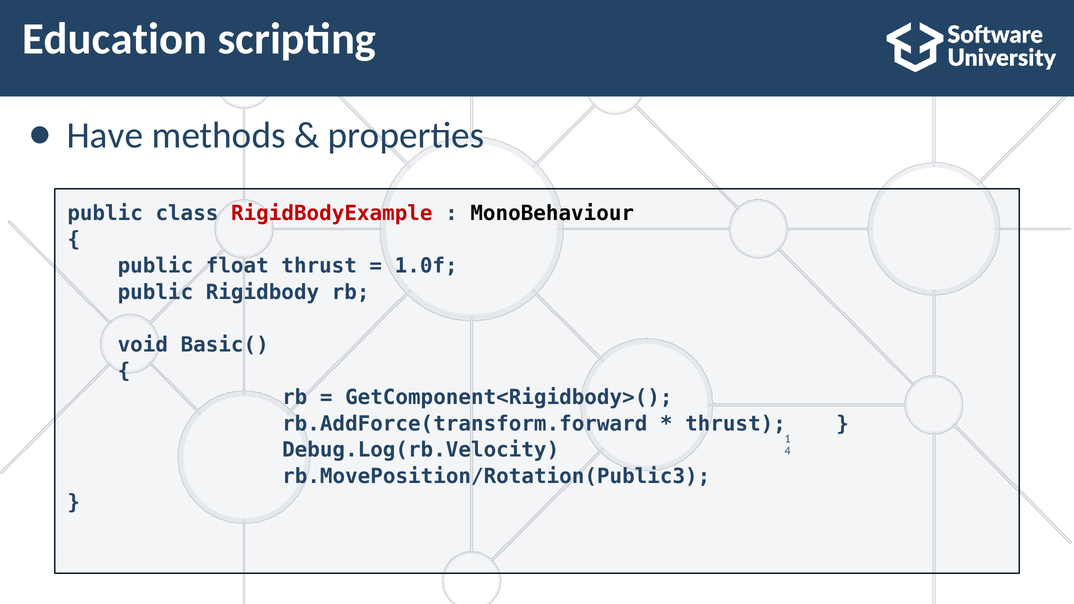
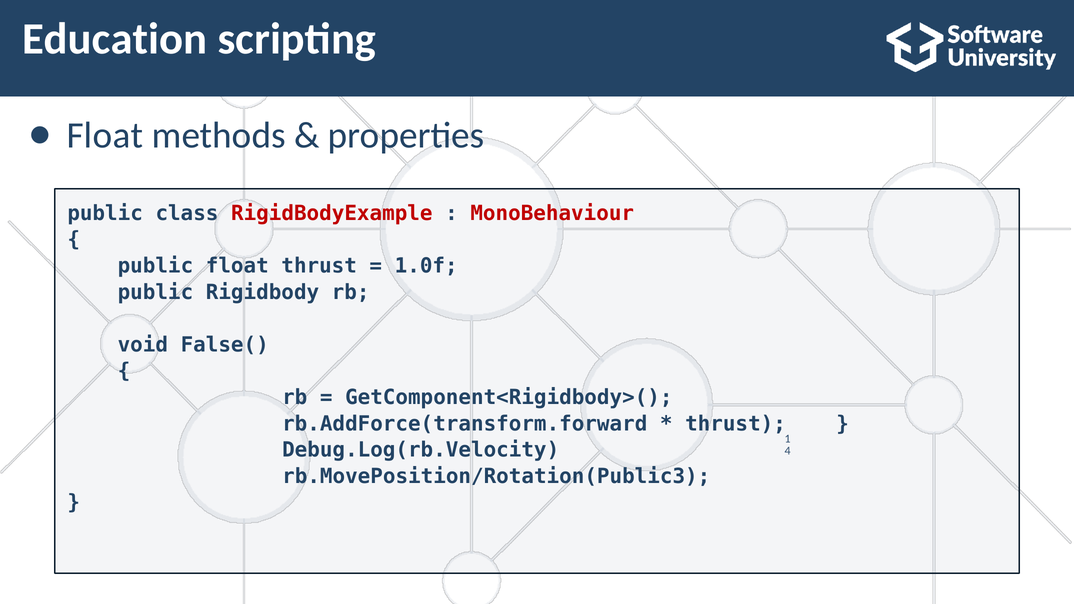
Have: Have -> Float (105, 136)
MonoBehaviour colour: black -> red (552, 213)
Basic(: Basic( -> False( (225, 345)
